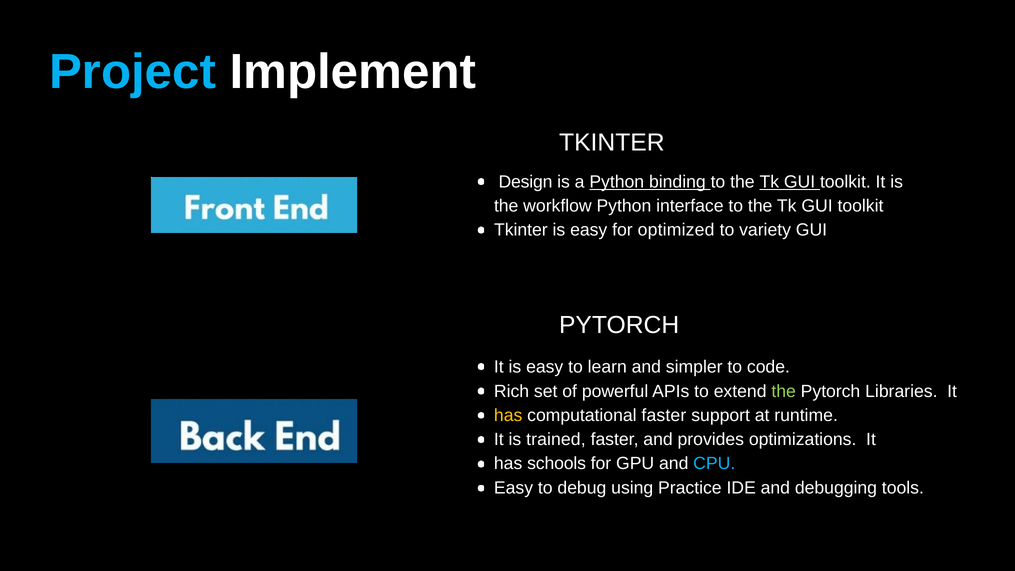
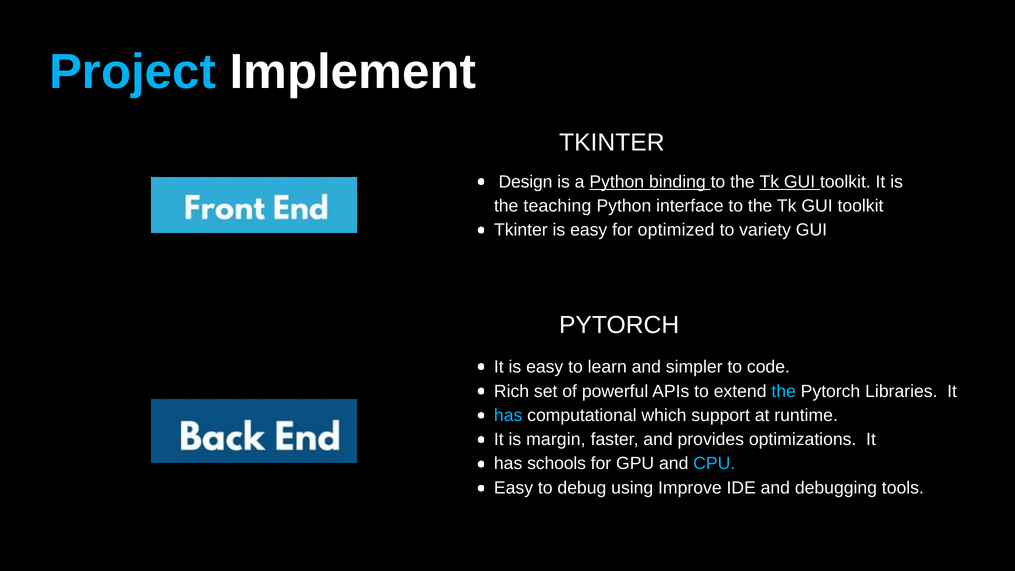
workflow: workflow -> teaching (557, 206)
the colour: light green -> light blue (784, 391)
has colour: yellow -> light blue (508, 415)
computational faster: faster -> which (664, 415)
trained: trained -> margin (556, 439)
Practice: Practice -> Improve (690, 488)
